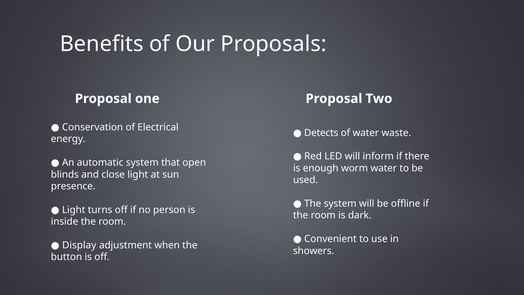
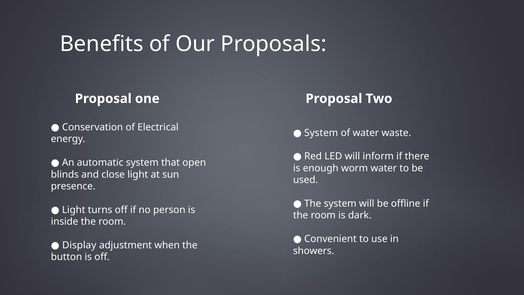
Detects: Detects -> System (321, 133)
